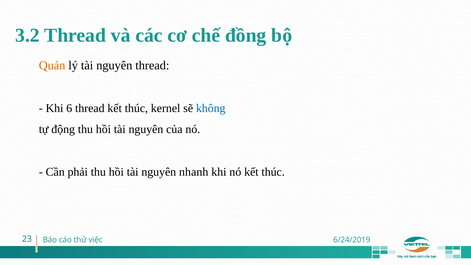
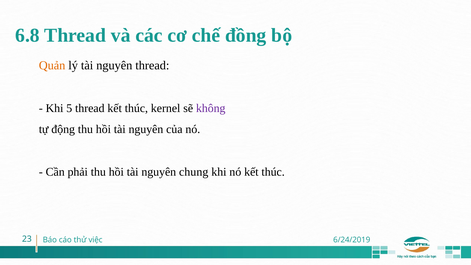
3.2: 3.2 -> 6.8 (28, 35)
6: 6 -> 5 (69, 108)
không colour: blue -> purple (211, 108)
nhanh: nhanh -> chung (194, 172)
